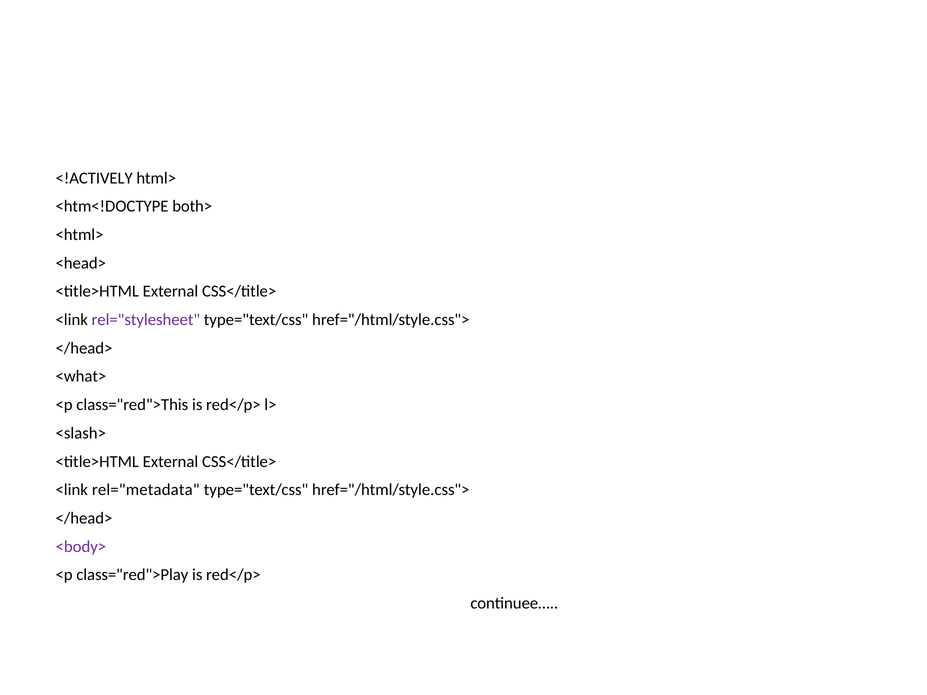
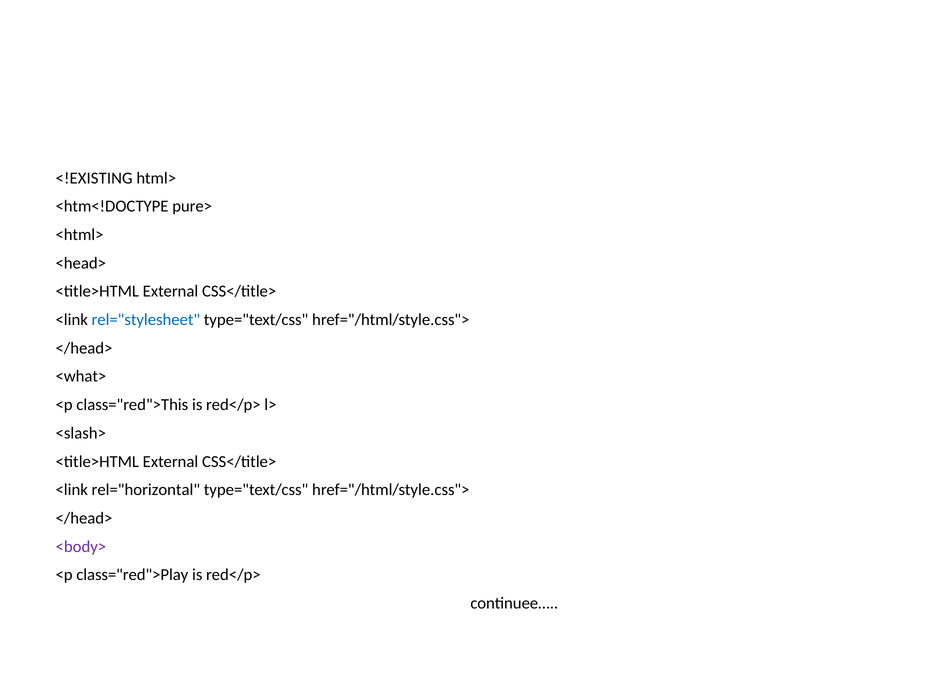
<!ACTIVELY: <!ACTIVELY -> <!EXISTING (94, 178)
both>: both> -> pure> (192, 206)
rel="stylesheet colour: purple -> blue (146, 320)
rel="metadata: rel="metadata -> rel="horizontal (146, 490)
